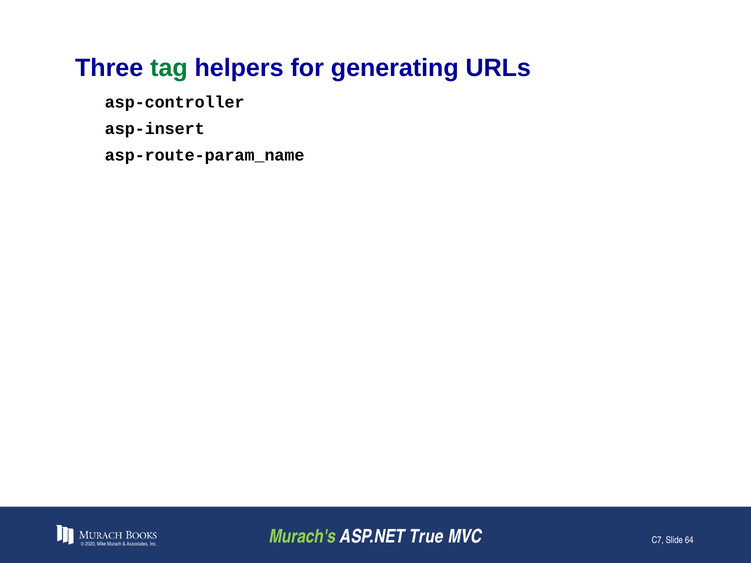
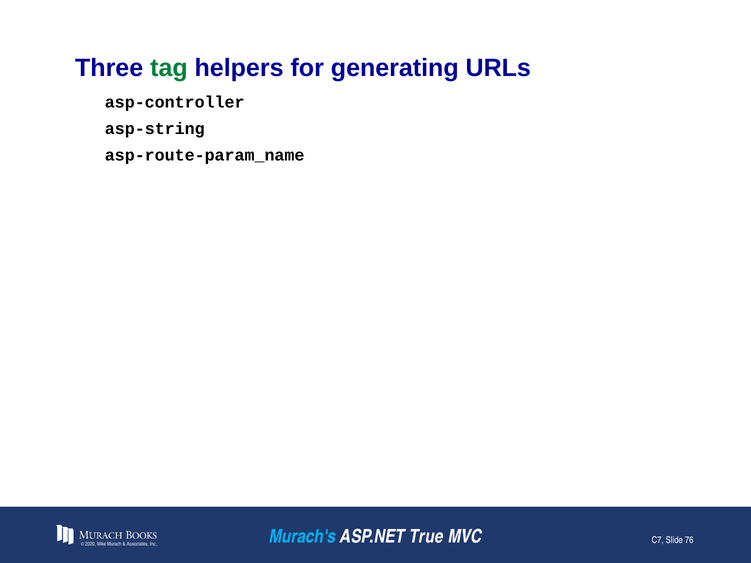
asp-insert: asp-insert -> asp-string (155, 129)
Murach's colour: light green -> light blue (302, 537)
64: 64 -> 76 (689, 540)
